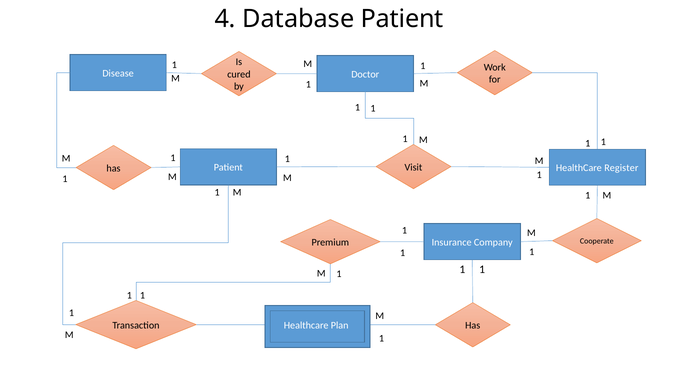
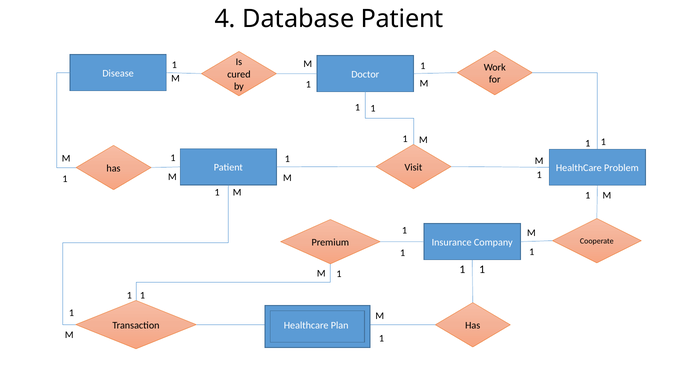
Register: Register -> Problem (621, 168)
